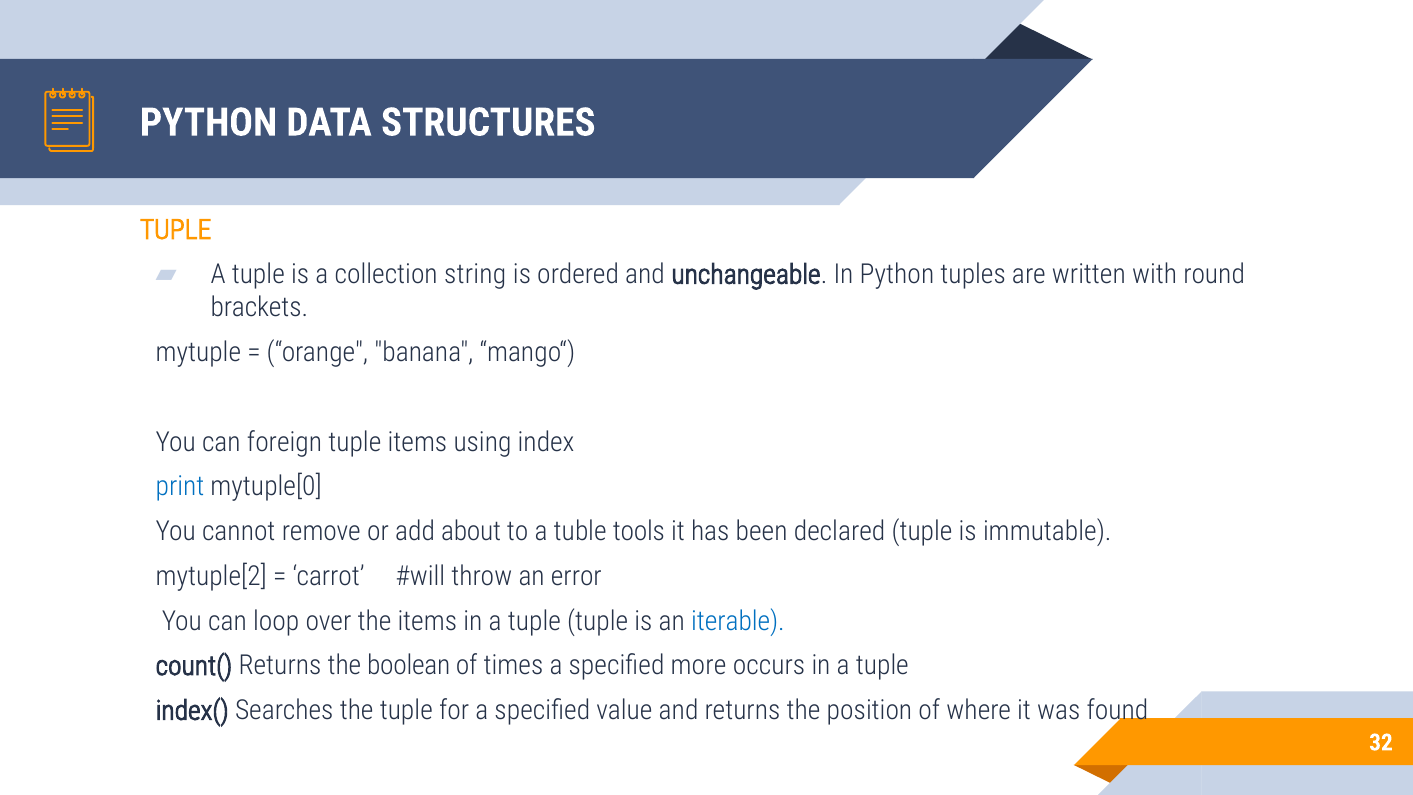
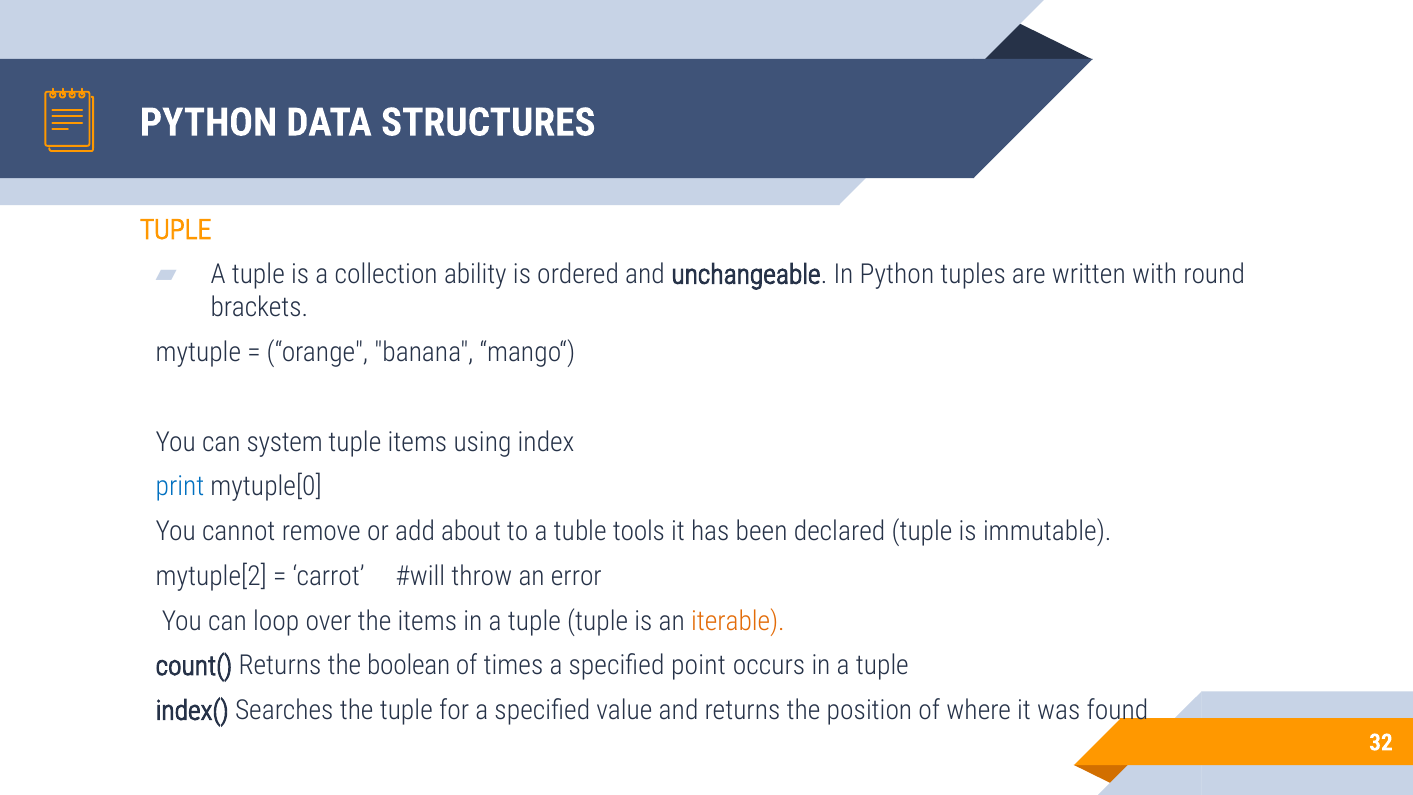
string: string -> ability (475, 275)
foreign: foreign -> system (285, 442)
iterable colour: blue -> orange (738, 621)
more: more -> point (698, 666)
